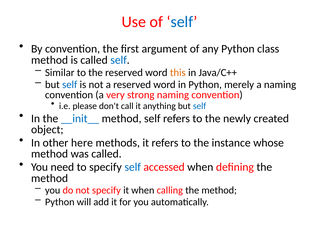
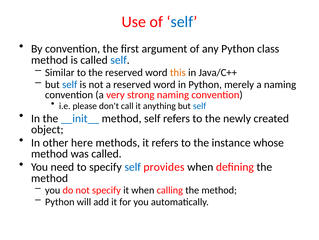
accessed: accessed -> provides (164, 167)
